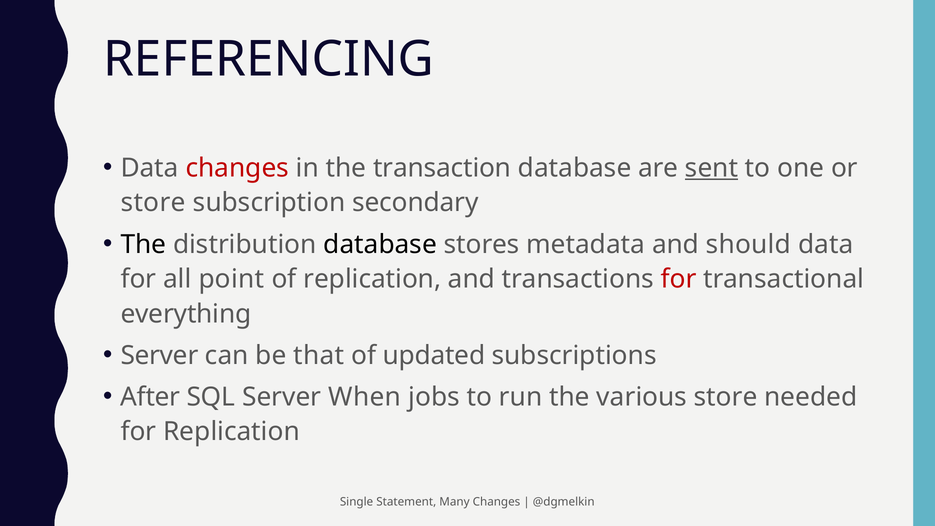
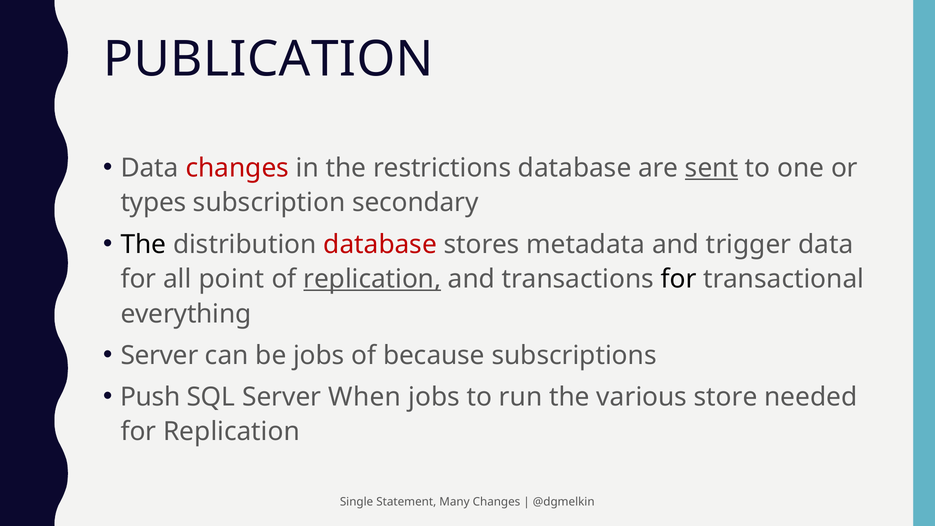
REFERENCING: REFERENCING -> PUBLICATION (268, 59)
transaction: transaction -> restrictions (442, 168)
store: store -> types (153, 203)
database colour: black -> red (380, 244)
should: should -> trigger (749, 244)
replication underline: none -> present (372, 279)
for colour: red -> black (679, 279)
be that: that -> jobs (319, 355)
updated: updated -> because (434, 355)
After: After -> Push (150, 397)
